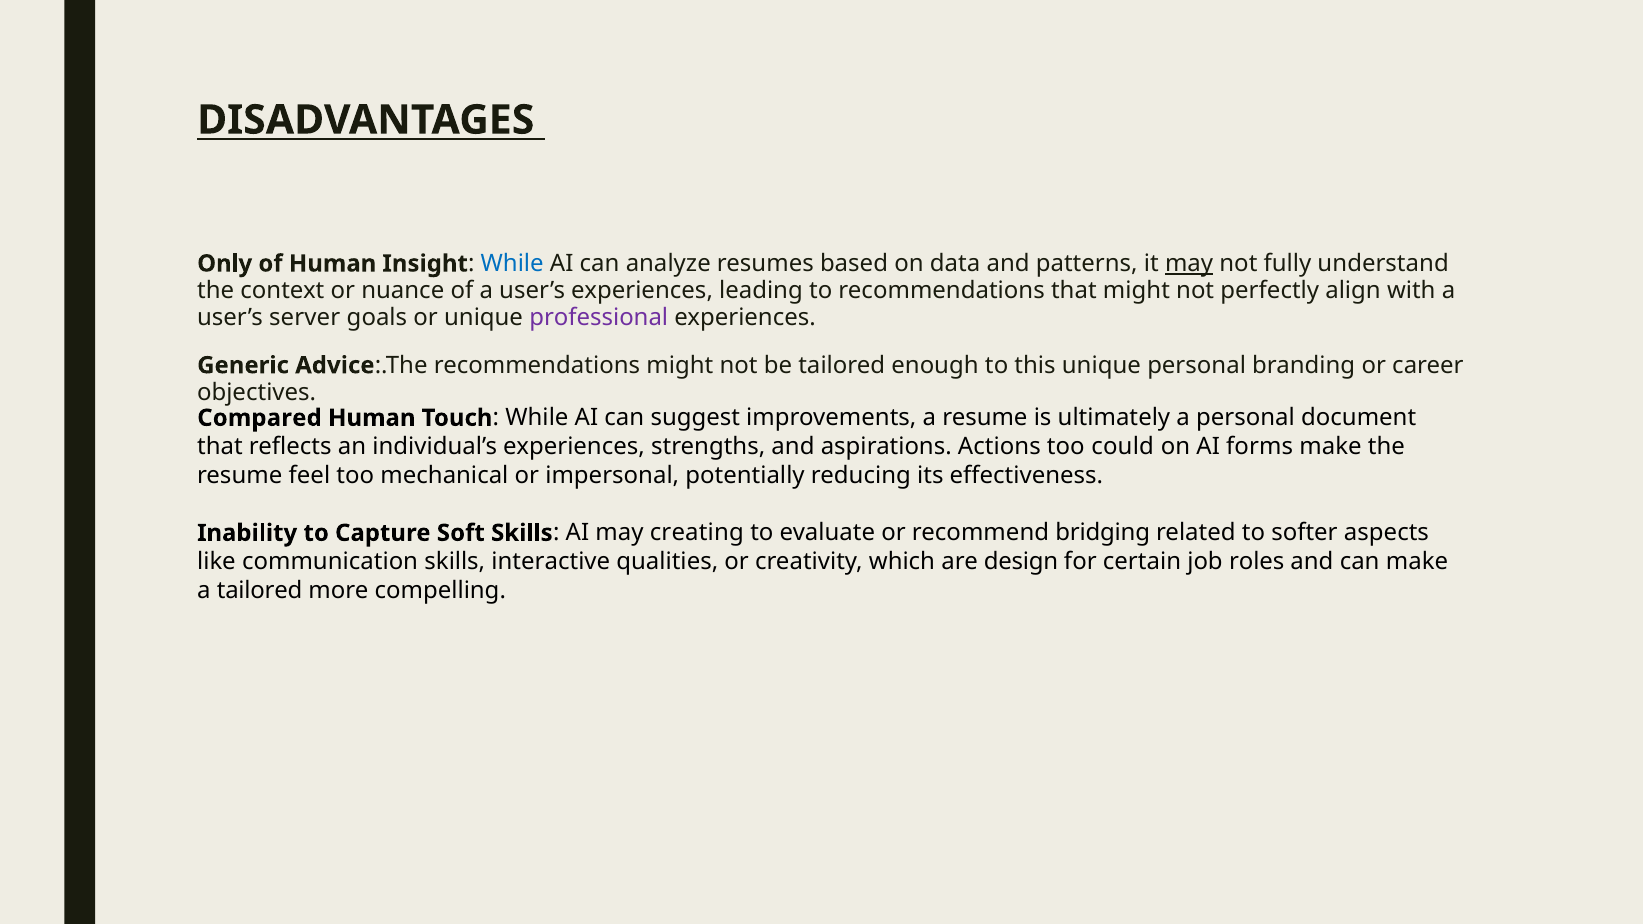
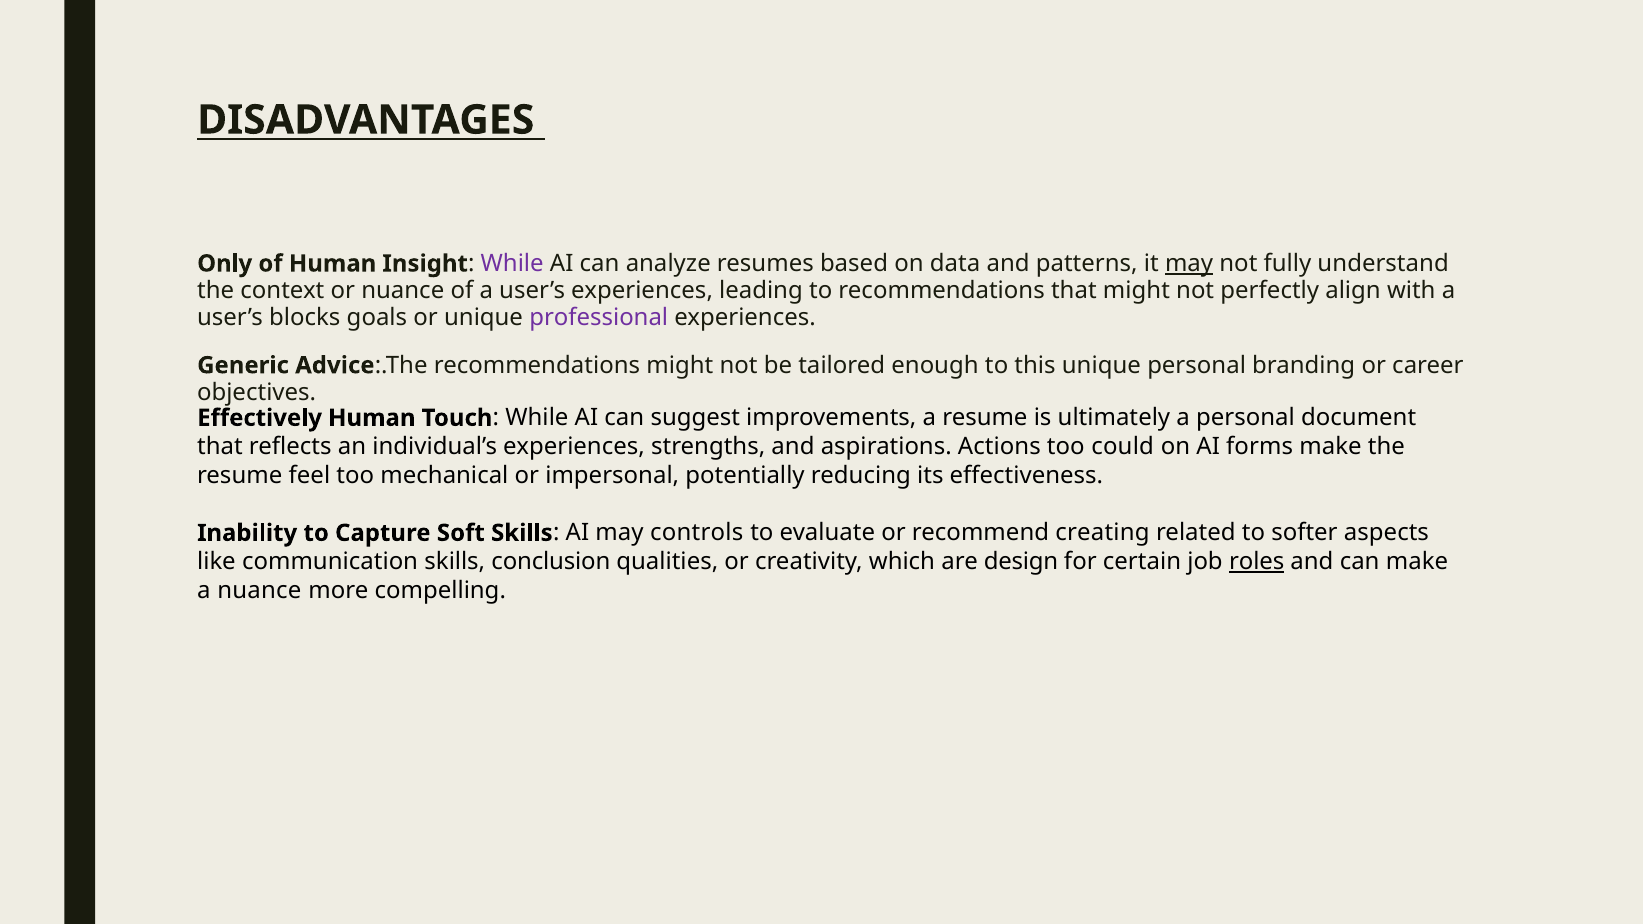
While colour: blue -> purple (512, 264)
server: server -> blocks (305, 318)
Compared: Compared -> Effectively (260, 418)
creating: creating -> controls (697, 533)
bridging: bridging -> creating (1102, 533)
interactive: interactive -> conclusion (551, 562)
roles underline: none -> present (1257, 562)
a tailored: tailored -> nuance (259, 591)
